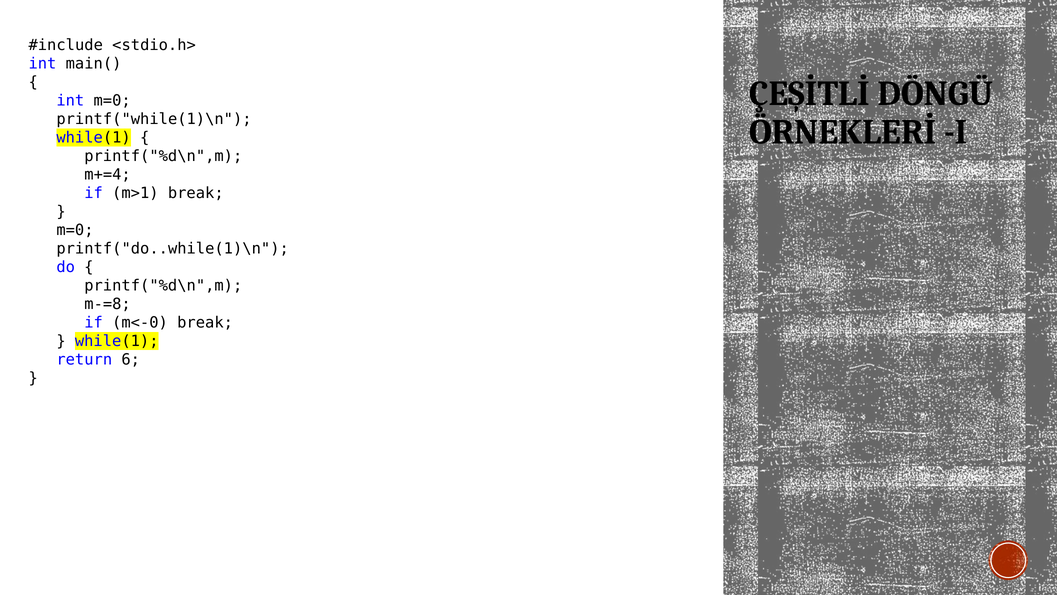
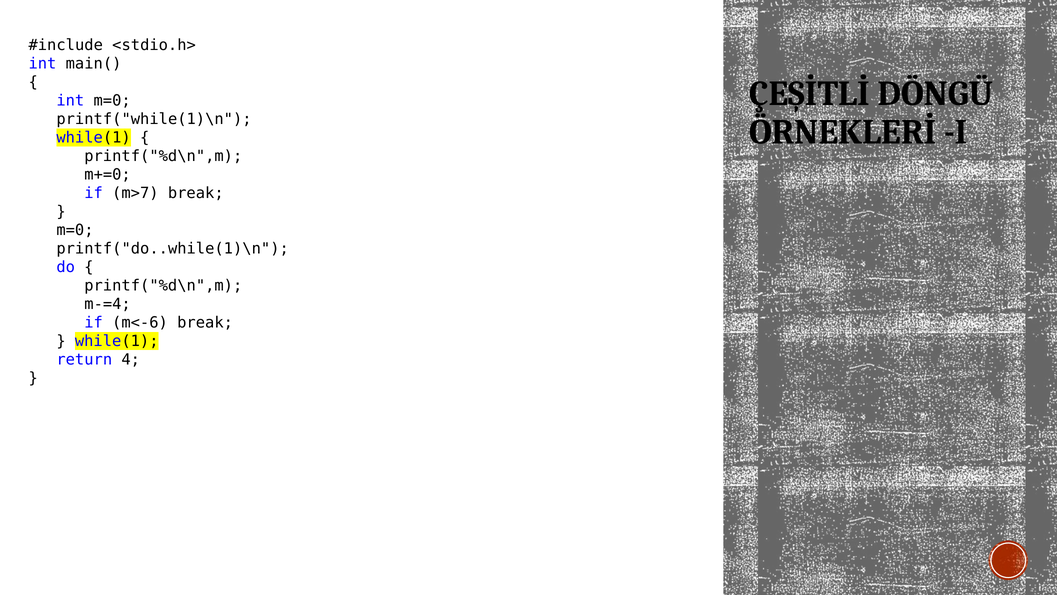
m+=4: m+=4 -> m+=0 (108, 174)
m>1: m>1 -> m>7 (135, 193)
m-=8: m-=8 -> m-=4 (108, 304)
m<-0: m<-0 -> m<-6 (140, 322)
6: 6 -> 4 (131, 360)
